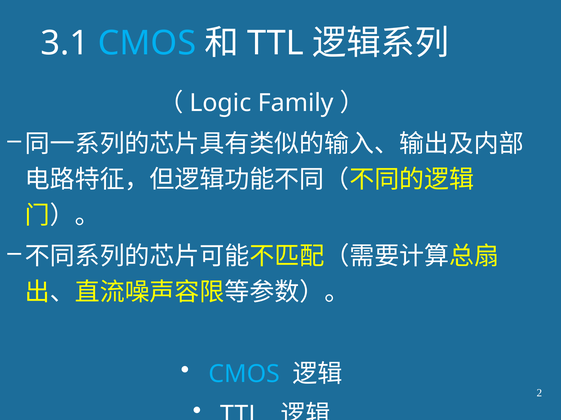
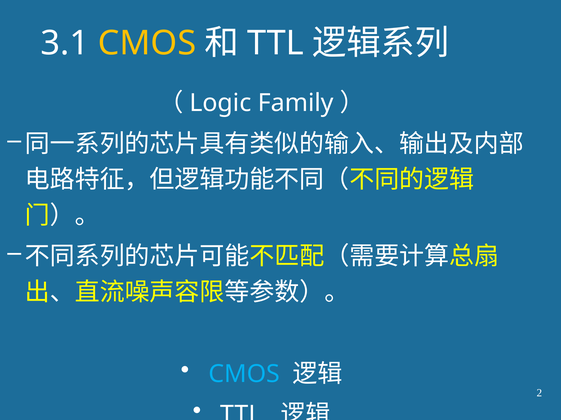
CMOS colour: light blue -> yellow (147, 43)
